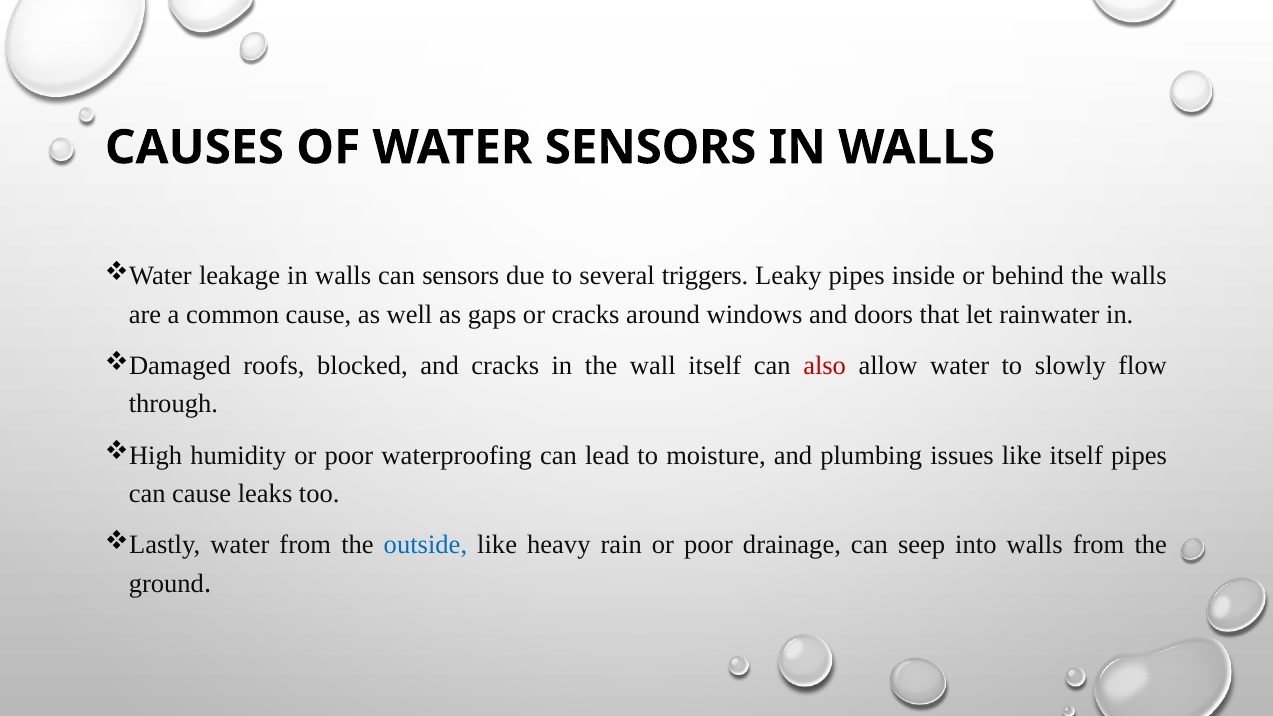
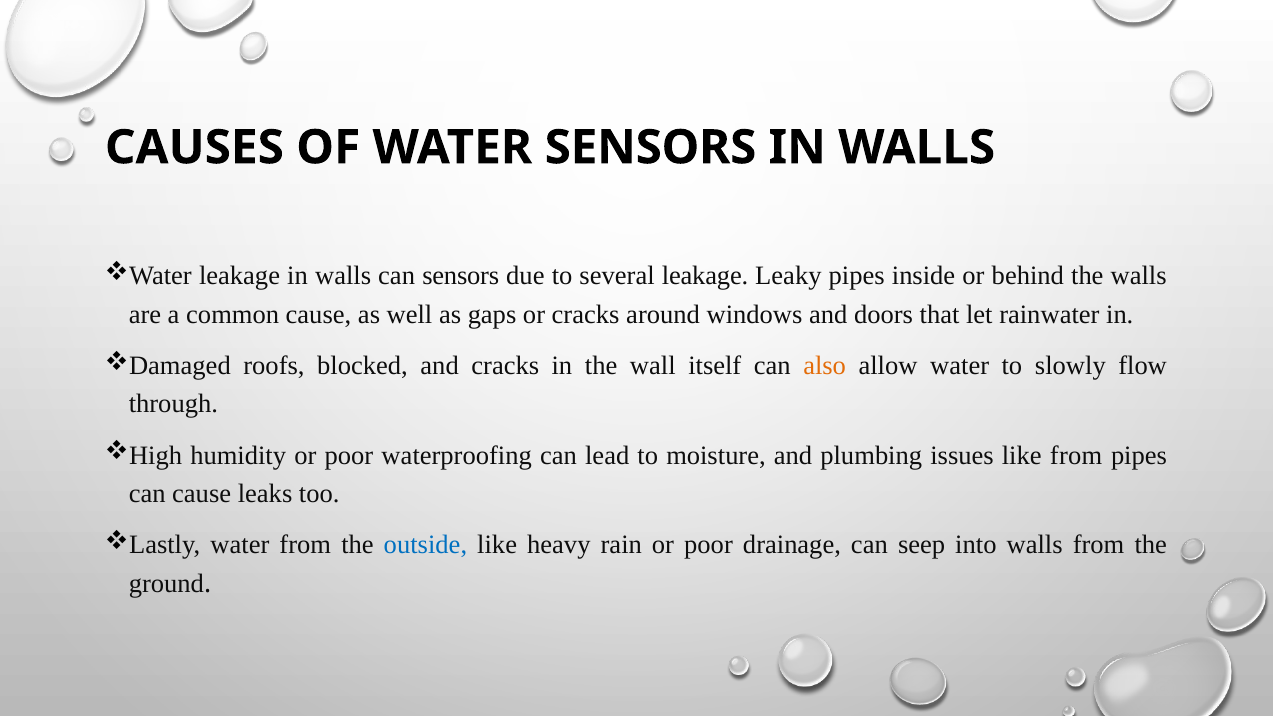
several triggers: triggers -> leakage (705, 276)
also colour: red -> orange (825, 366)
like itself: itself -> from (1076, 456)
